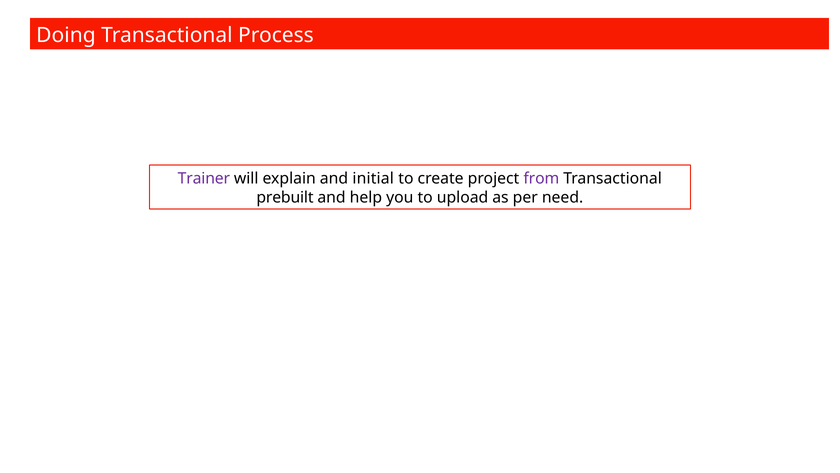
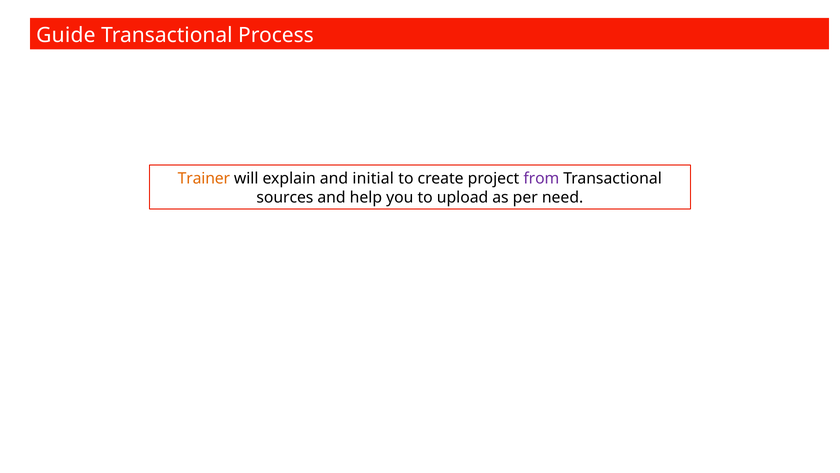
Doing: Doing -> Guide (66, 35)
Trainer colour: purple -> orange (204, 178)
prebuilt: prebuilt -> sources (285, 197)
